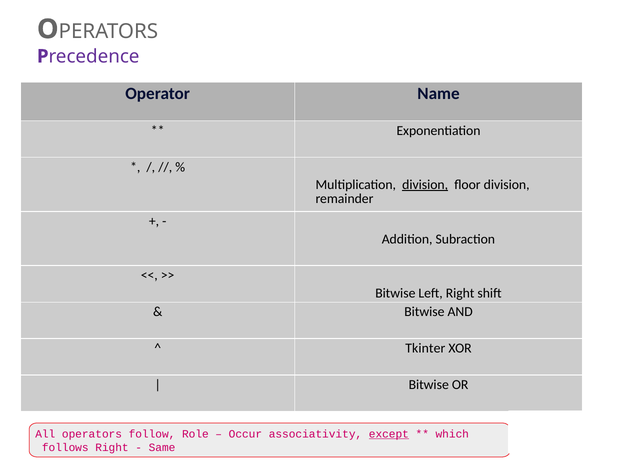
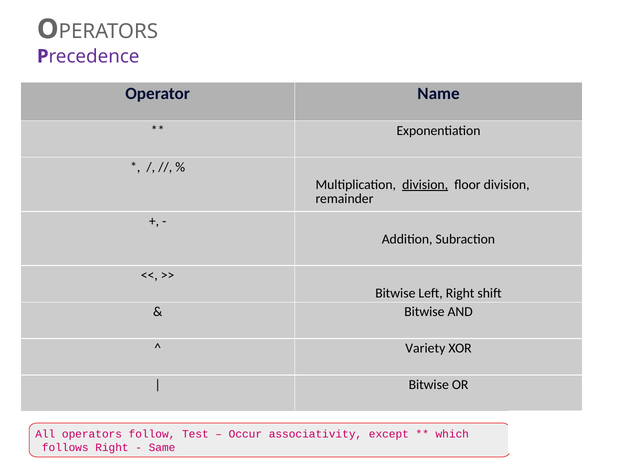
Tkinter: Tkinter -> Variety (425, 348)
Role: Role -> Test (195, 434)
except underline: present -> none (389, 434)
